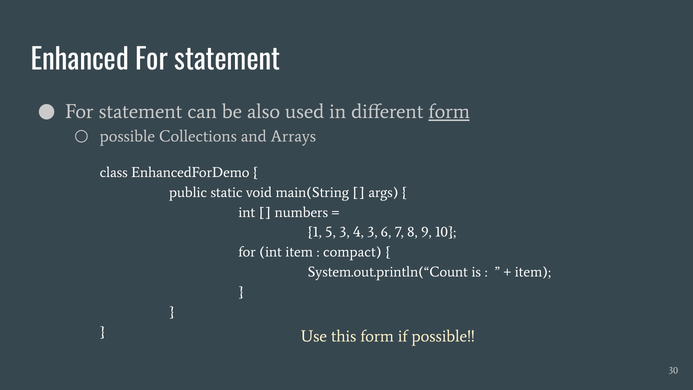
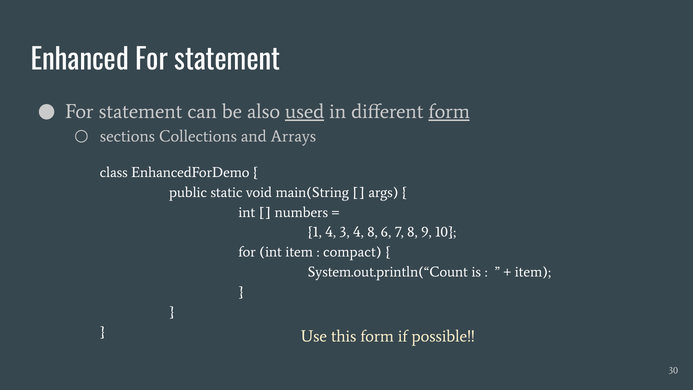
used underline: none -> present (305, 111)
possible: possible -> sections (127, 136)
1 5: 5 -> 4 (331, 232)
4 3: 3 -> 8 (372, 232)
